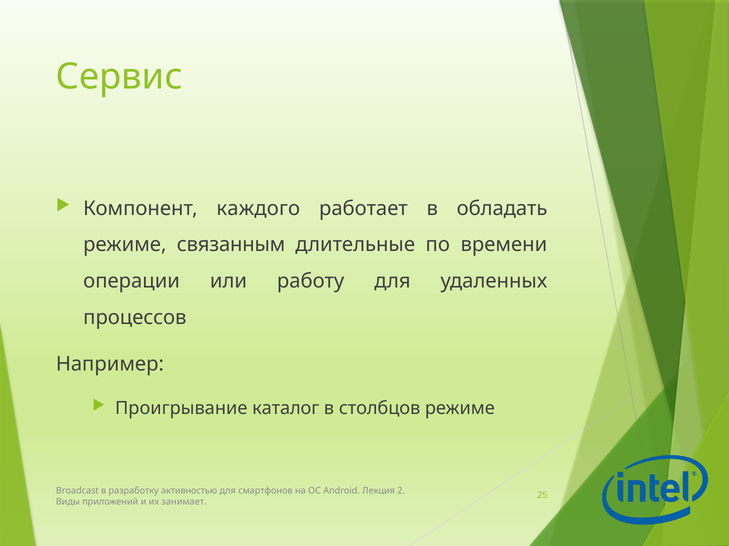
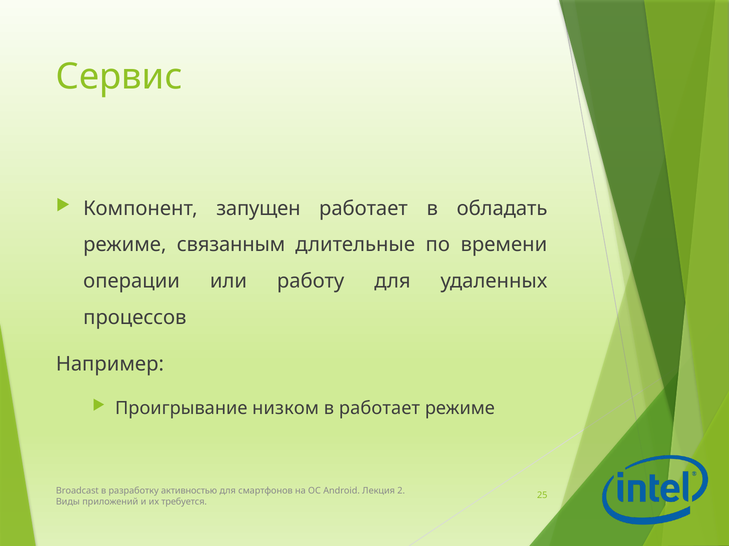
каждого: каждого -> запущен (258, 209)
каталог: каталог -> низком (286, 409)
в столбцов: столбцов -> работает (379, 409)
занимает: занимает -> требуется (184, 502)
